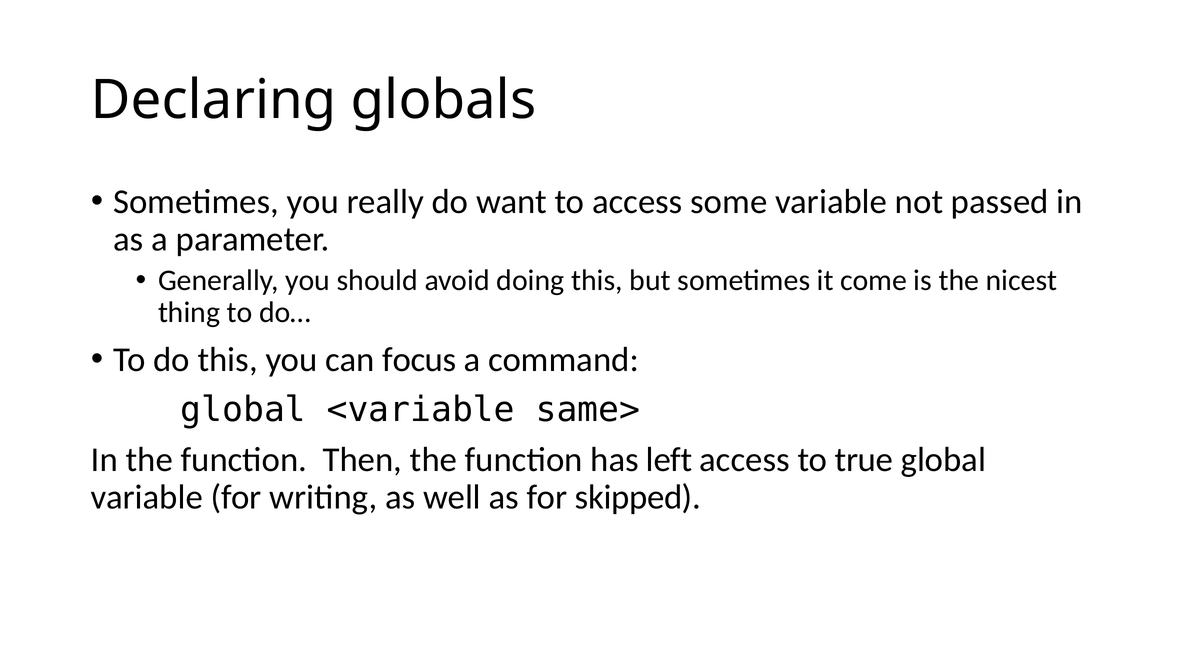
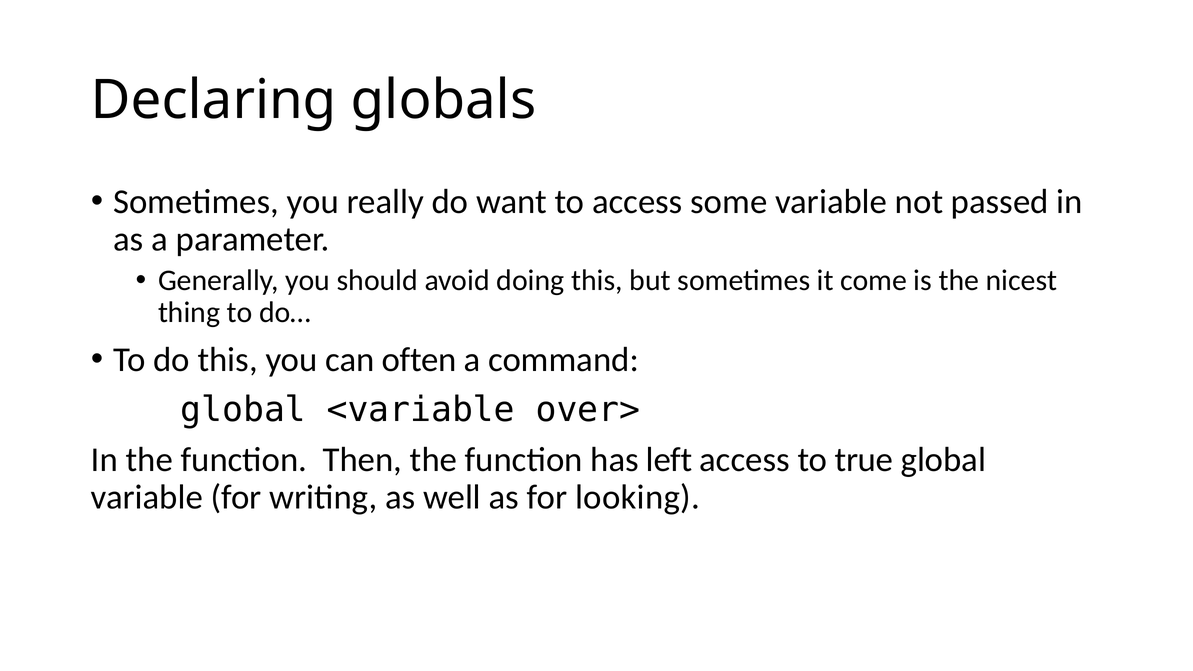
focus: focus -> often (419, 360)
same>: same> -> over> (588, 410)
skipped: skipped -> looking (638, 498)
